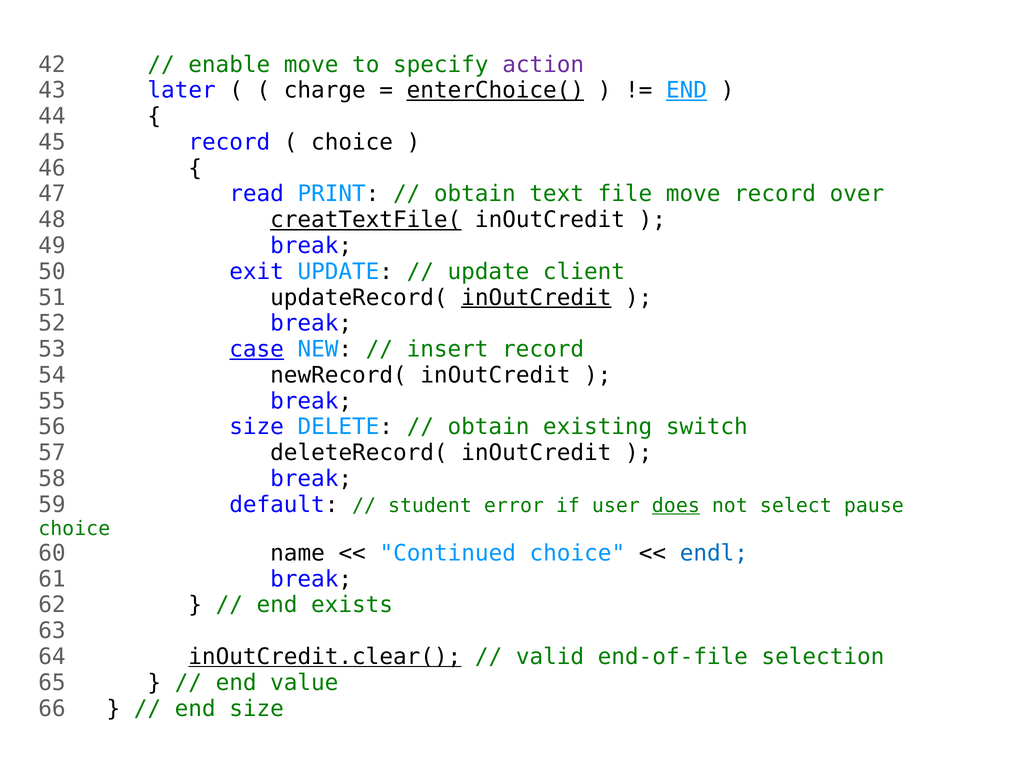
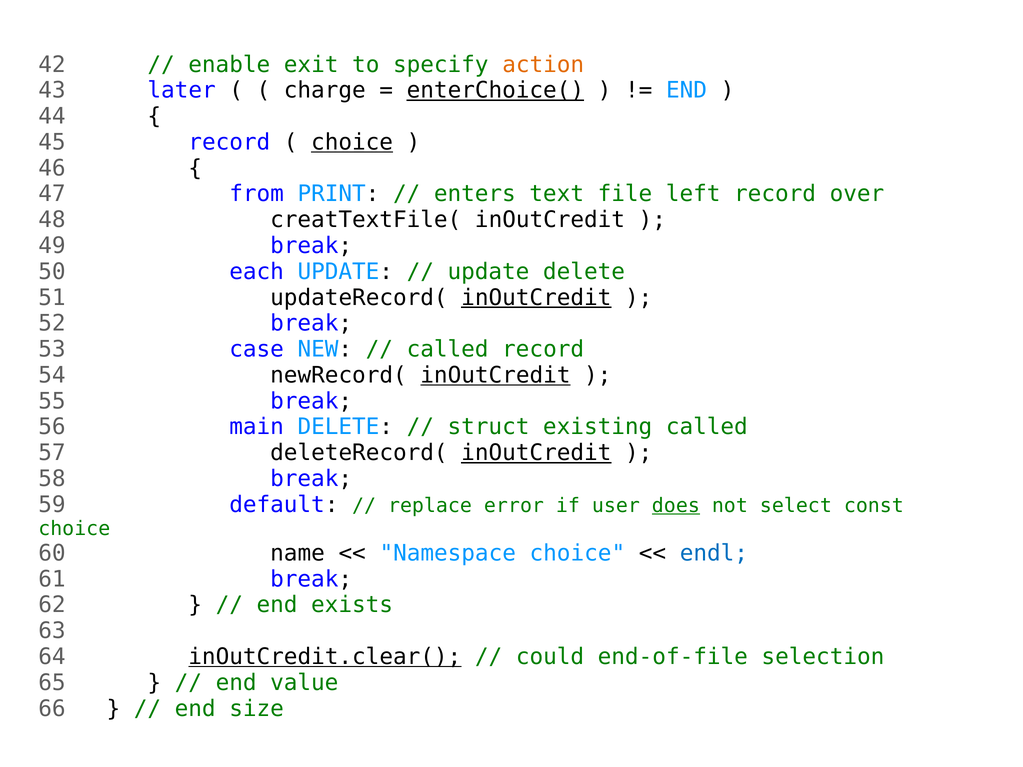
enable move: move -> exit (311, 65)
action colour: purple -> orange (543, 65)
END underline: present -> none (687, 90)
choice underline: none -> present (352, 142)
read: read -> from (257, 194)
obtain: obtain -> enters (475, 194)
file move: move -> left (693, 194)
creatTextFile( underline: present -> none (366, 220)
exit: exit -> each (257, 272)
update client: client -> delete (584, 272)
case underline: present -> none (257, 349)
insert: insert -> called (448, 349)
inOutCredit underline: none -> present (495, 375)
56 size: size -> main (257, 427)
obtain: obtain -> struct (489, 427)
existing switch: switch -> called (707, 427)
inOutCredit underline: none -> present (536, 453)
student: student -> replace (430, 506)
pause: pause -> const (874, 506)
Continued: Continued -> Namespace (448, 553)
valid: valid -> could (550, 657)
